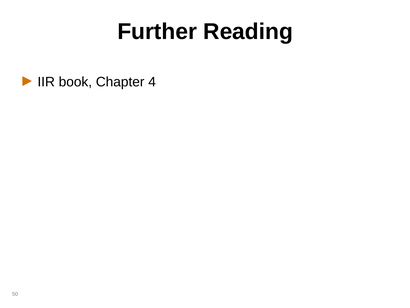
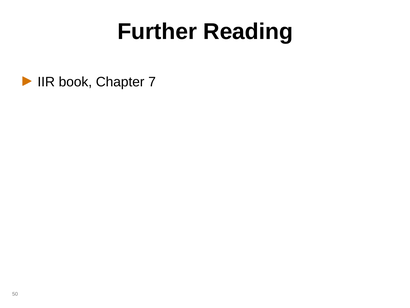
4: 4 -> 7 (152, 82)
